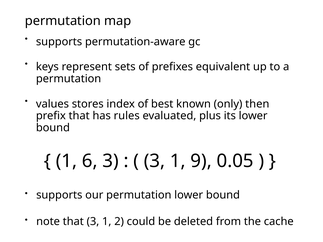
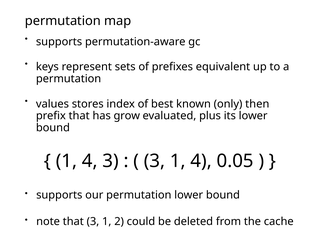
rules: rules -> grow (127, 116)
6: 6 -> 4 (90, 161)
3 1 9: 9 -> 4 (201, 161)
